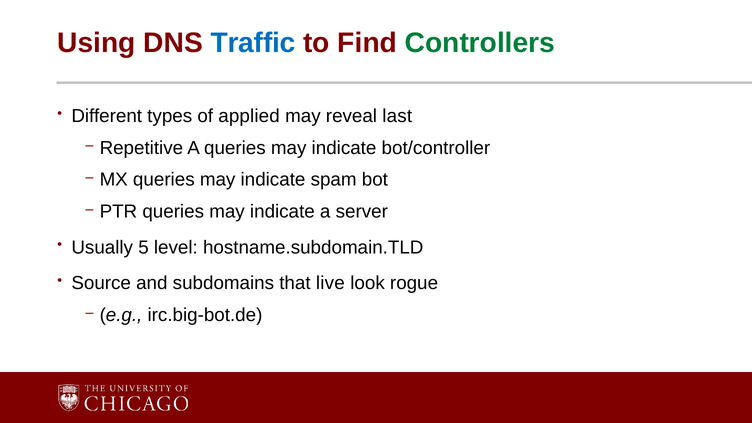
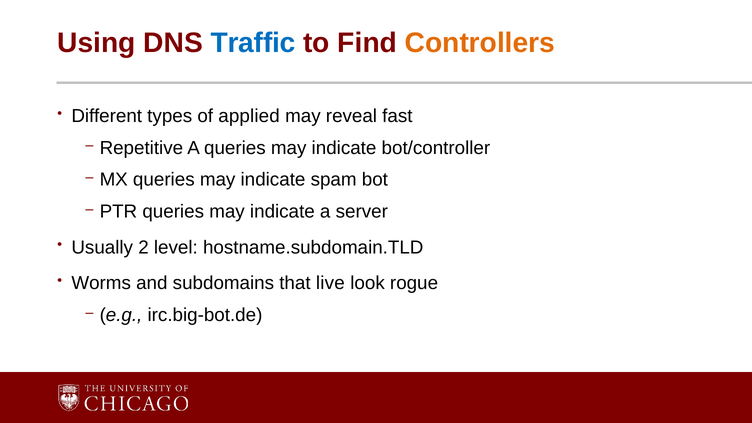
Controllers colour: green -> orange (480, 43)
last: last -> fast (397, 116)
5: 5 -> 2 (143, 247)
Source: Source -> Worms (101, 283)
